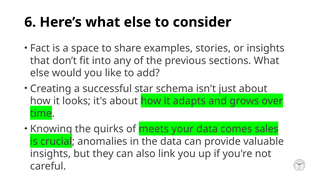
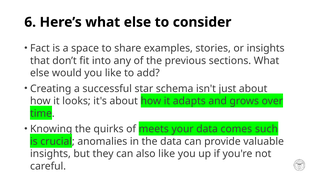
sales: sales -> such (266, 129)
also link: link -> like (167, 154)
